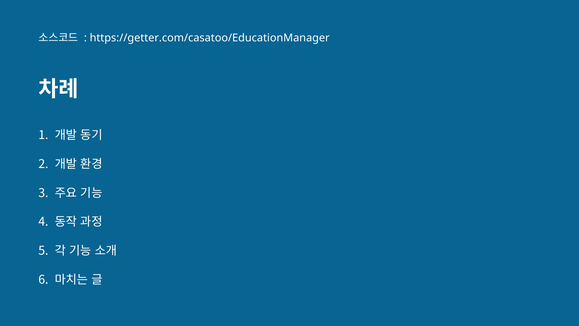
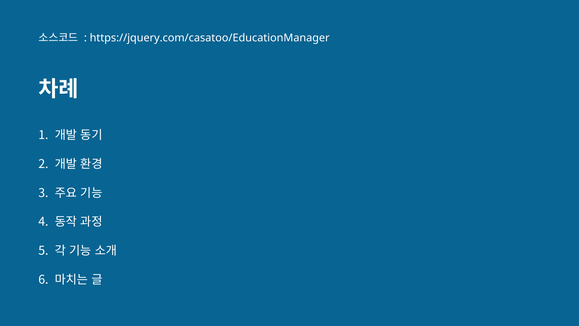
https://getter.com/casatoo/EducationManager: https://getter.com/casatoo/EducationManager -> https://jquery.com/casatoo/EducationManager (210, 38)
